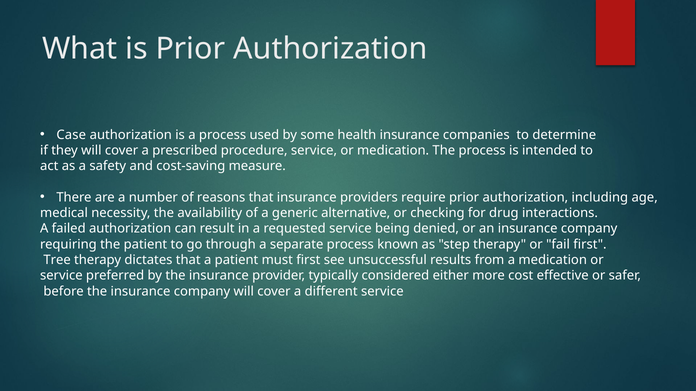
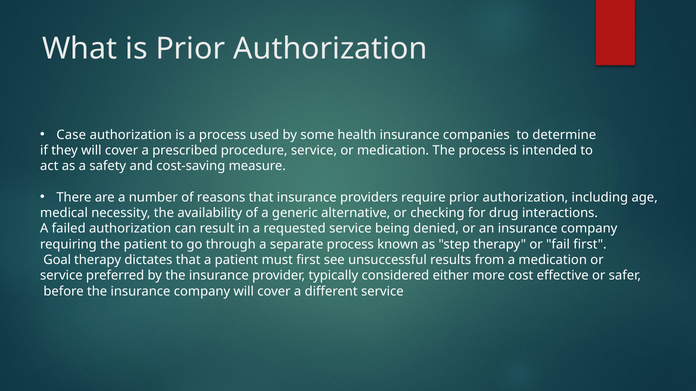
Tree: Tree -> Goal (57, 260)
